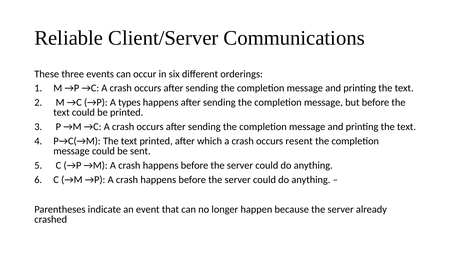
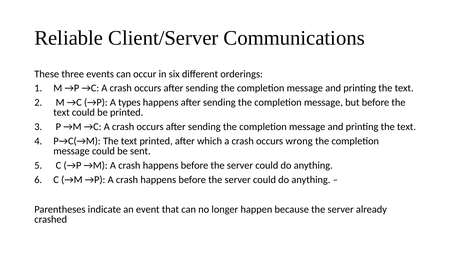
resent: resent -> wrong (299, 141)
